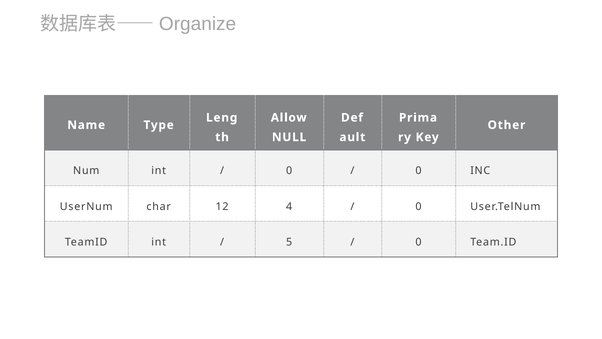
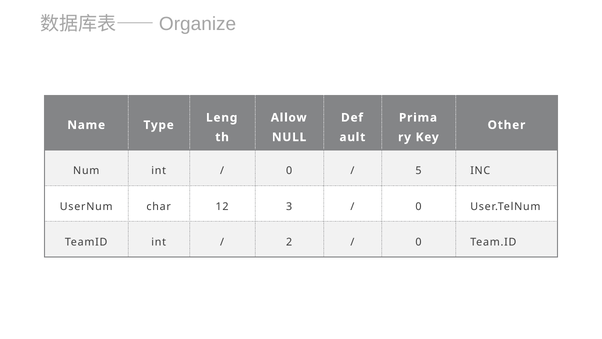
0: 0 -> 5 (418, 171)
4: 4 -> 3 (289, 206)
5: 5 -> 2 (289, 242)
